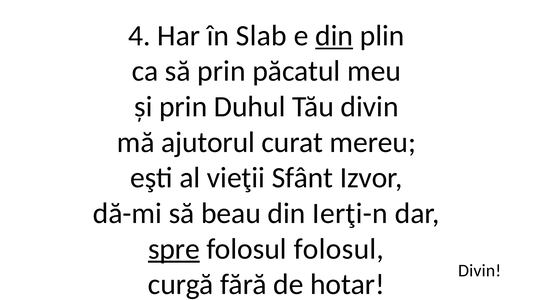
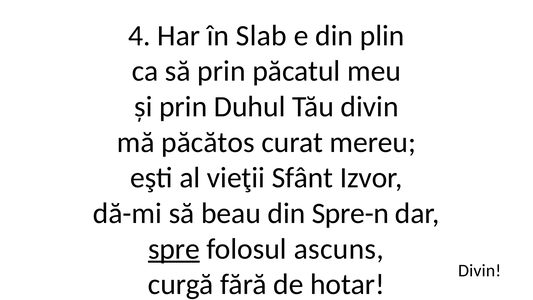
din underline: present -> none (334, 36)
ajutorul: ajutorul -> păcătos (208, 142)
Ierţi-n: Ierţi-n -> Spre-n (350, 213)
folosul folosul: folosul -> ascuns (339, 249)
